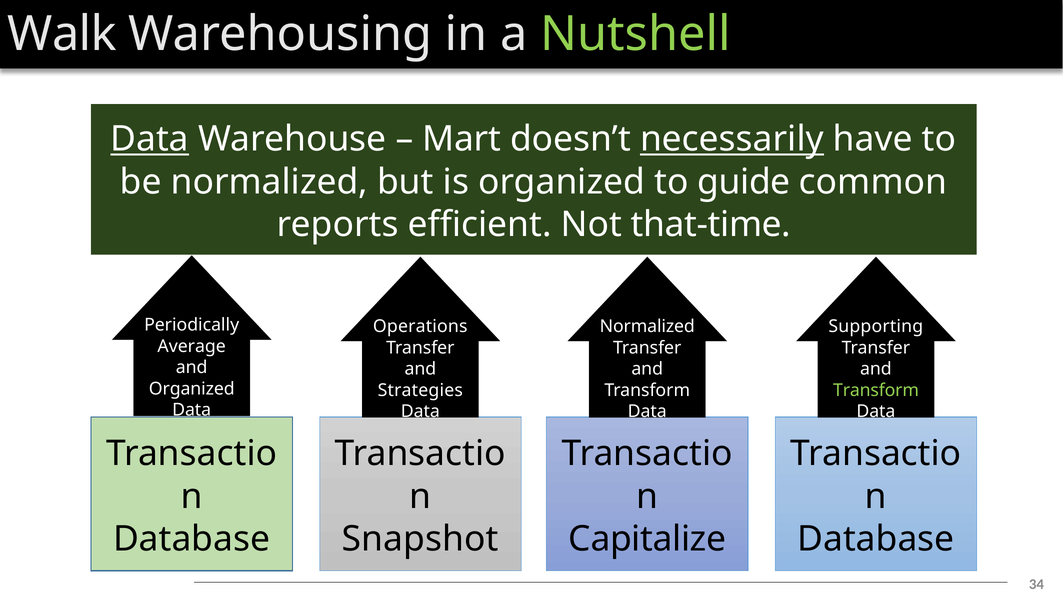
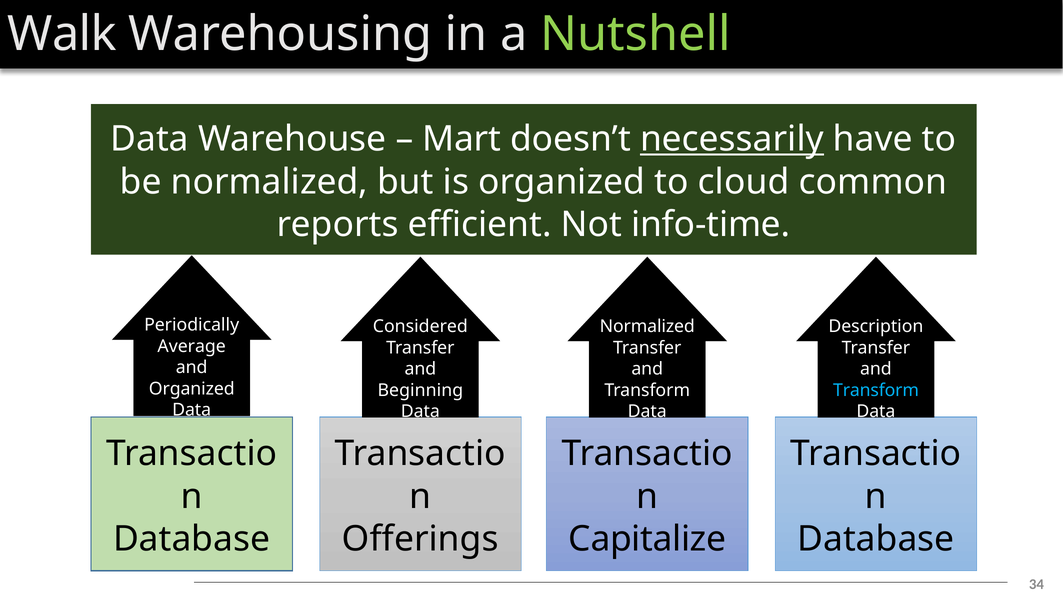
Data underline: present -> none (150, 139)
guide: guide -> cloud (744, 182)
that-time: that-time -> info-time (711, 224)
Operations: Operations -> Considered (420, 326)
Supporting: Supporting -> Description (876, 327)
Strategies: Strategies -> Beginning (420, 390)
Transform colour: light green -> light blue (876, 390)
Snapshot: Snapshot -> Offerings (420, 539)
